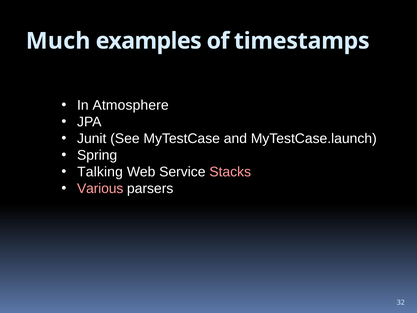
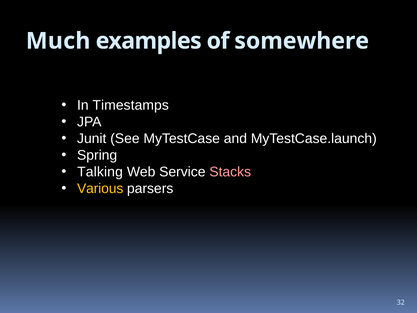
timestamps: timestamps -> somewhere (302, 41)
Atmosphere: Atmosphere -> Timestamps (131, 105)
Various colour: pink -> yellow (100, 189)
